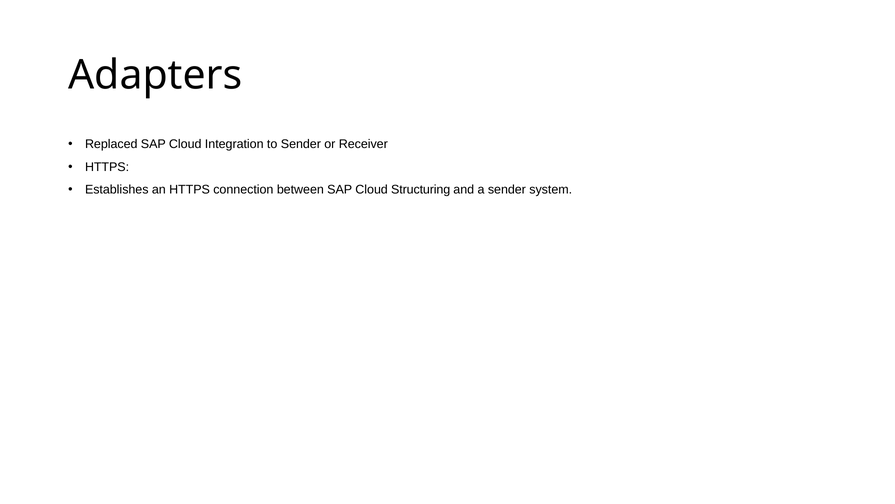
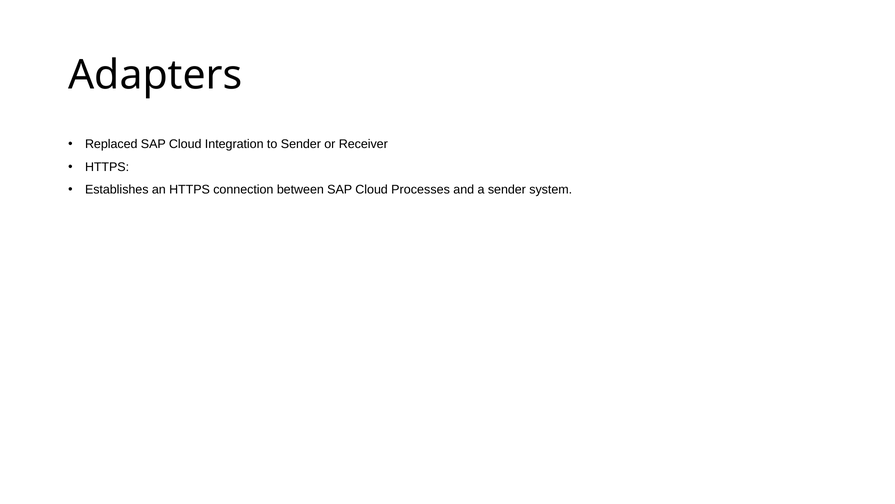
Structuring: Structuring -> Processes (421, 189)
